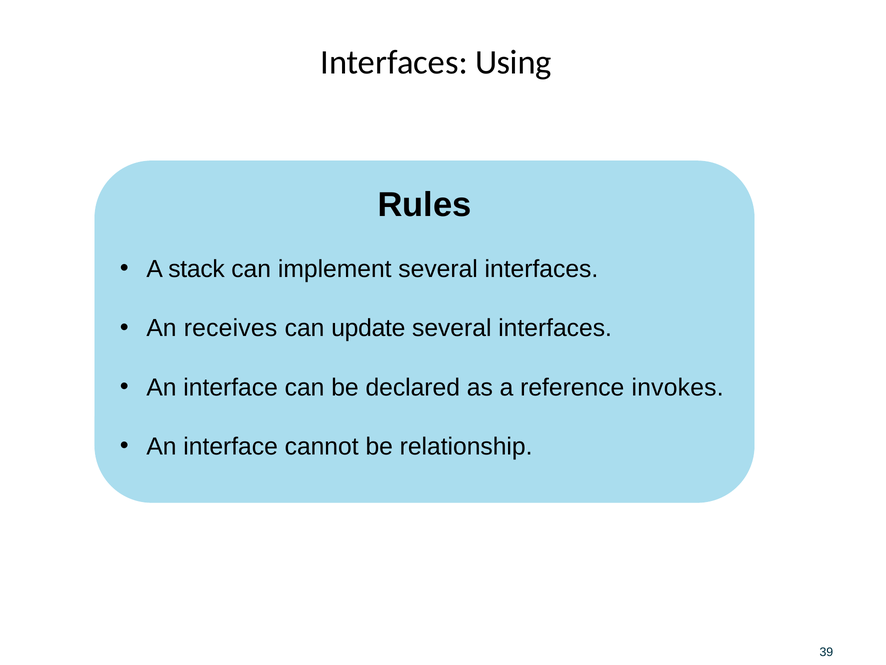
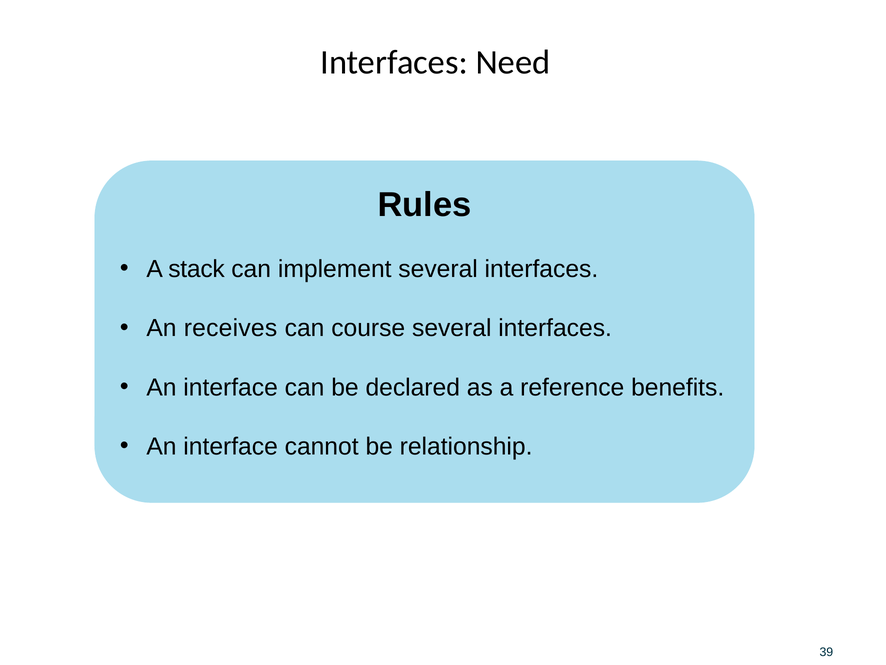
Using: Using -> Need (513, 62)
update: update -> course (368, 328)
invokes: invokes -> benefits (678, 387)
